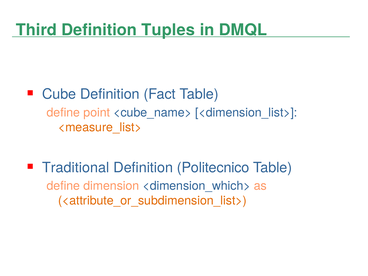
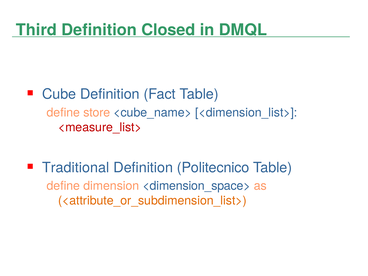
Tuples: Tuples -> Closed (168, 30)
point: point -> store (97, 113)
<measure_list> colour: orange -> red (100, 127)
<dimension_which>: <dimension_which> -> <dimension_space> (197, 186)
